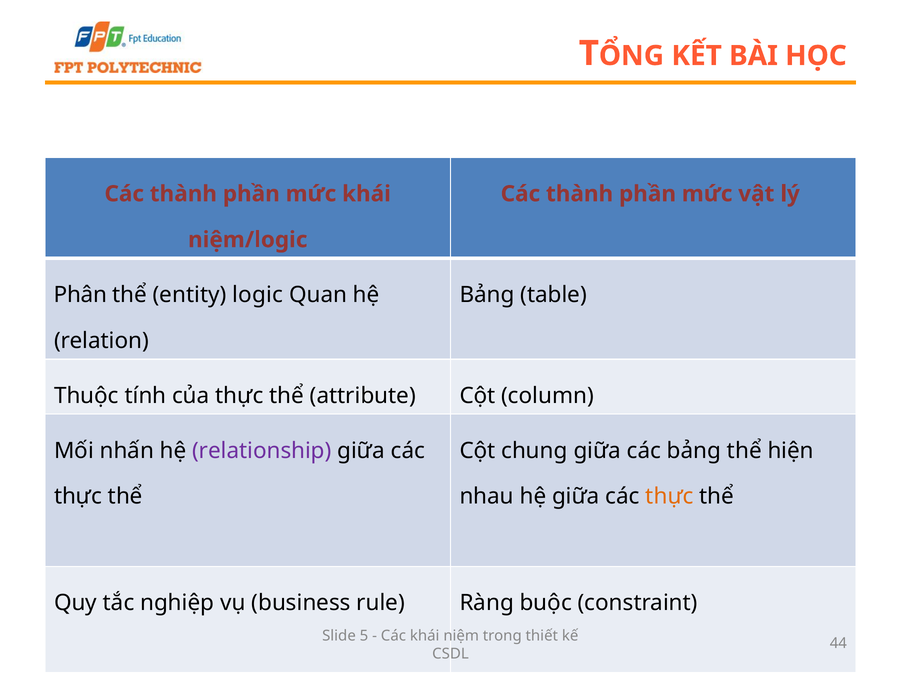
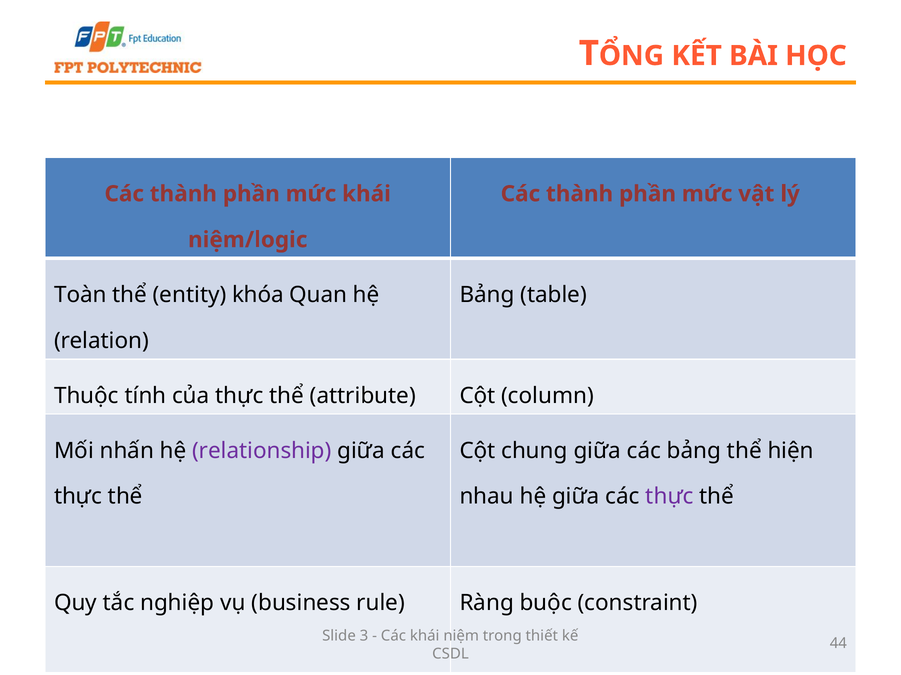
Phân: Phân -> Toàn (80, 295)
logic: logic -> khóa (258, 295)
thực colour: orange -> purple (669, 497)
5: 5 -> 3 (364, 636)
